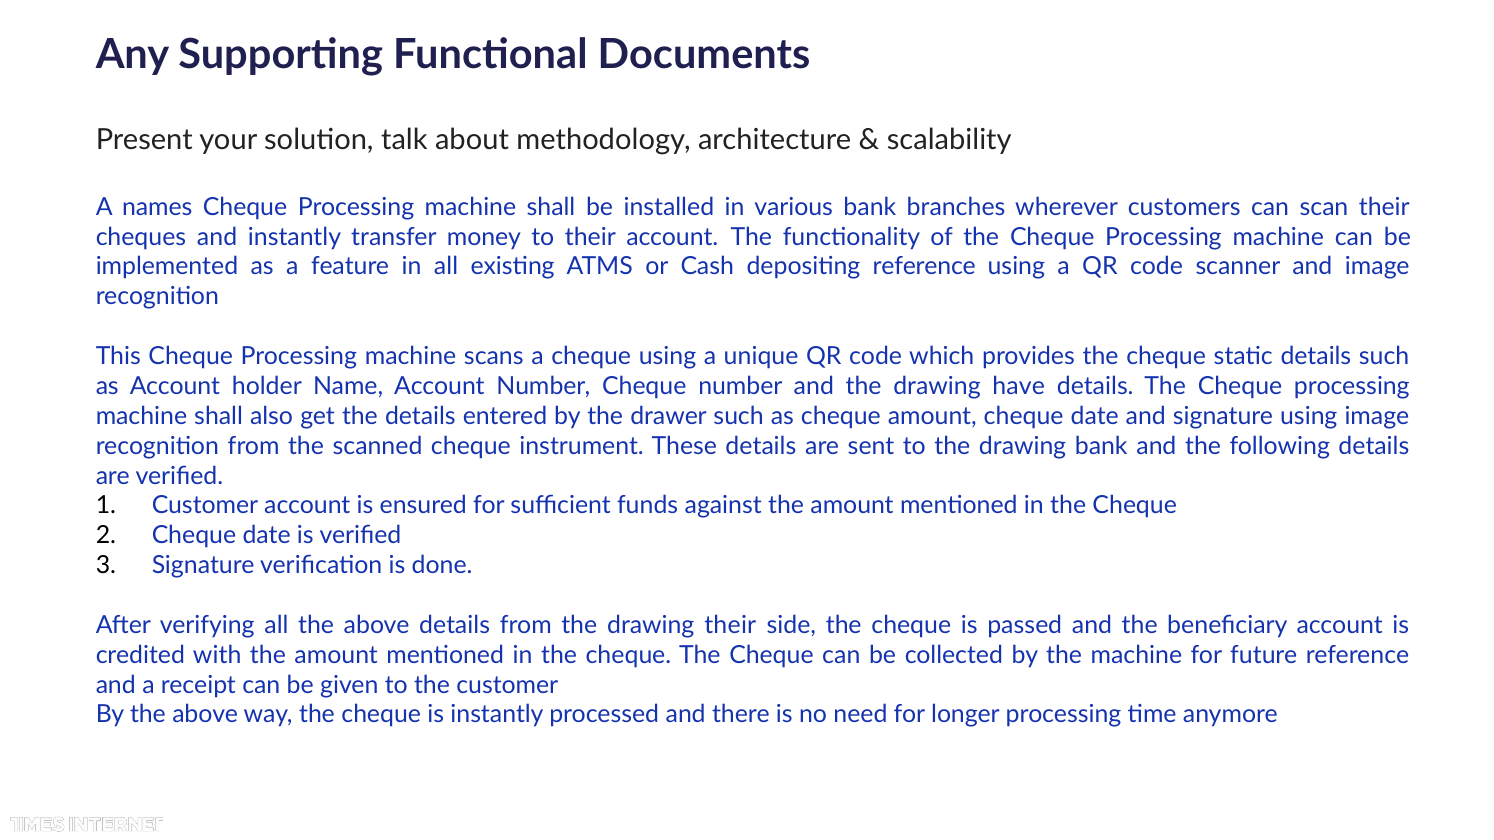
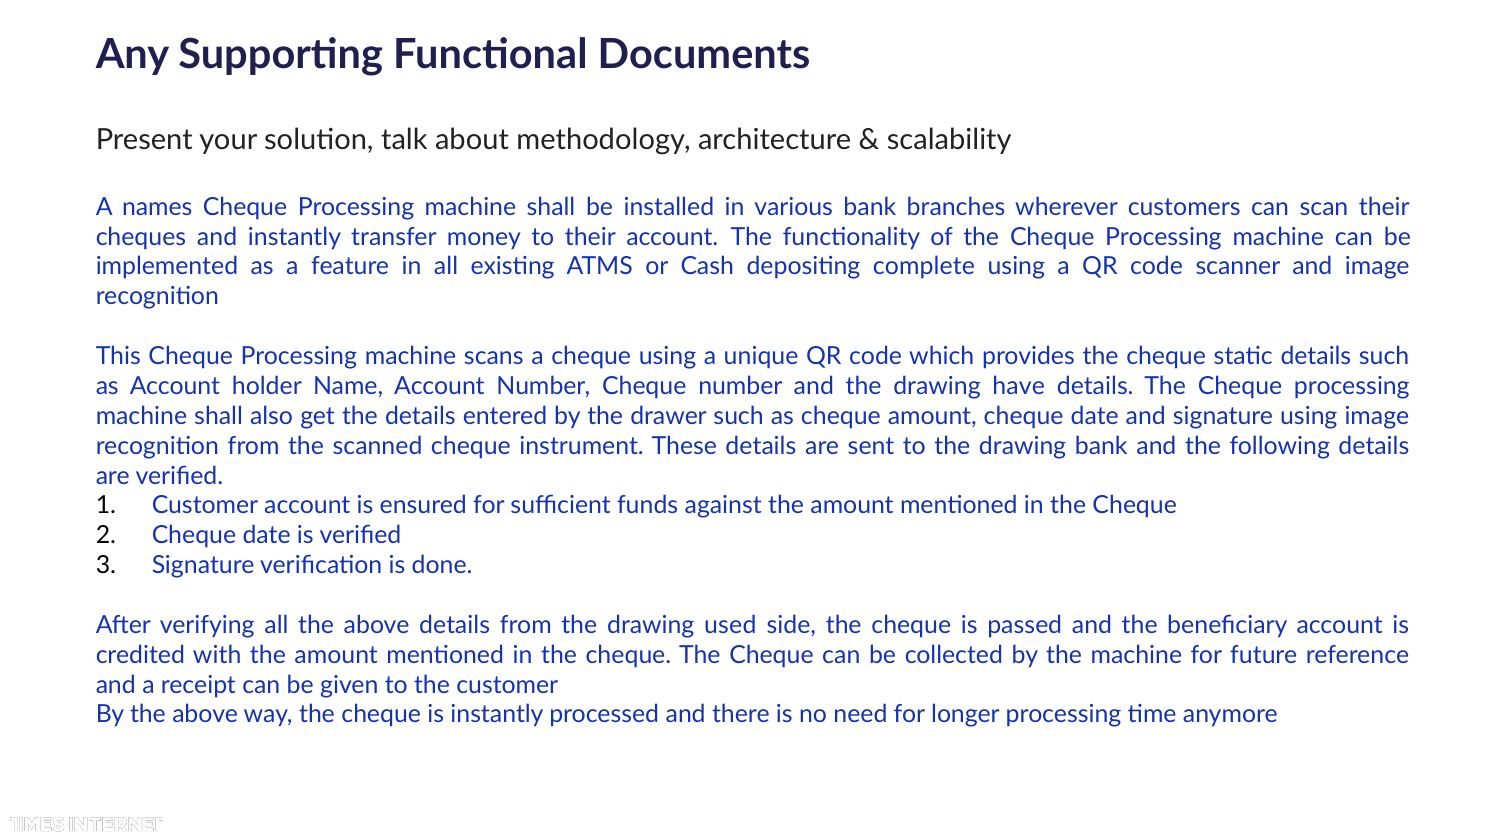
depositing reference: reference -> complete (924, 267)
drawing their: their -> used (730, 625)
